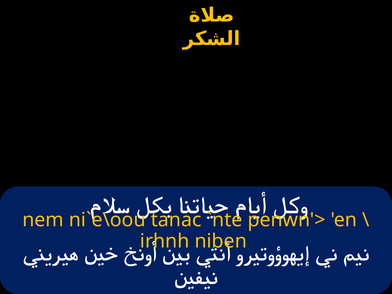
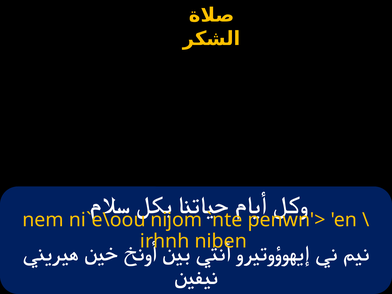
tanac: tanac -> nijom (176, 220)
